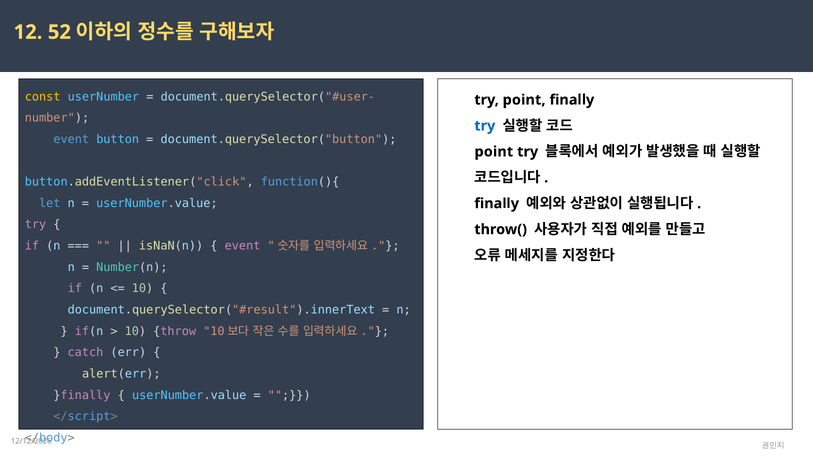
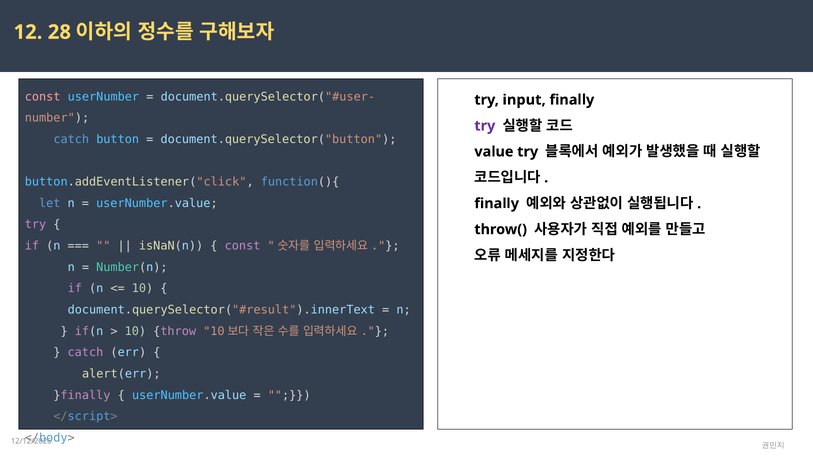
52: 52 -> 28 (59, 32)
const colour: yellow -> pink (43, 97)
try point: point -> input (524, 100)
try colour: blue -> purple (485, 126)
event: event -> catch (71, 139)
point: point -> value (494, 152)
event: event -> const (243, 246)
